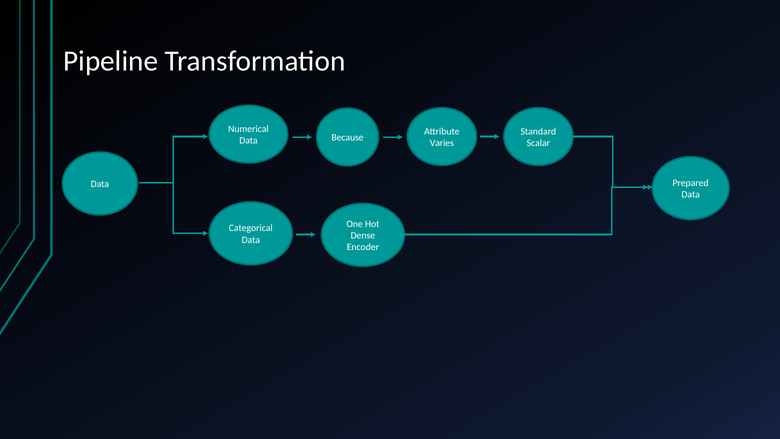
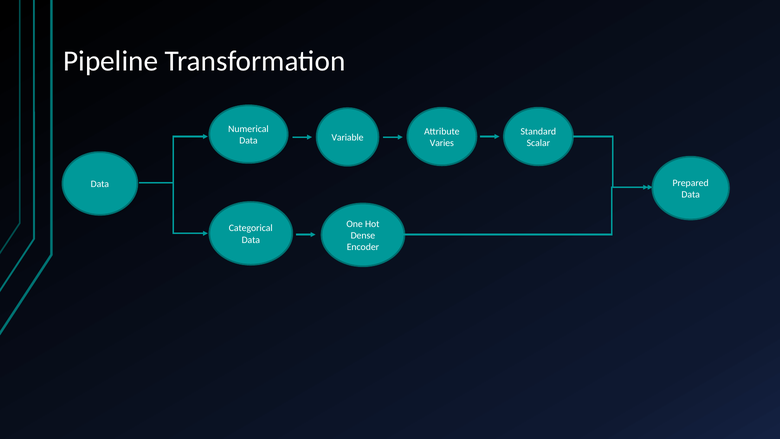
Because: Because -> Variable (348, 138)
